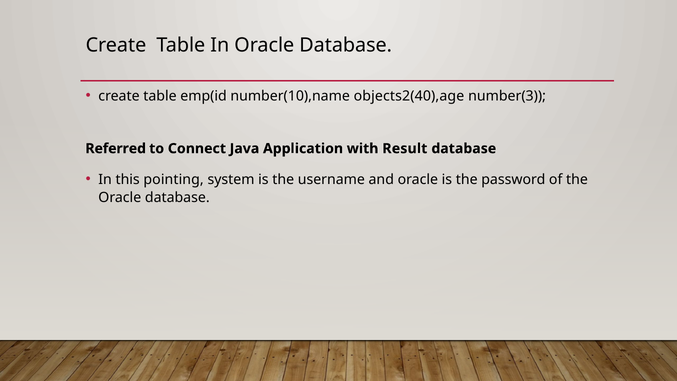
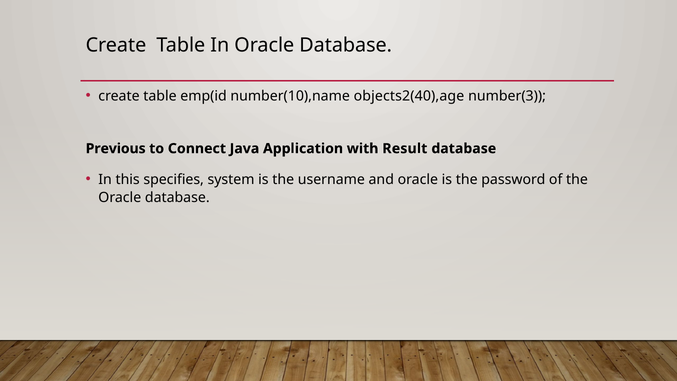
Referred: Referred -> Previous (116, 148)
pointing: pointing -> specifies (174, 179)
